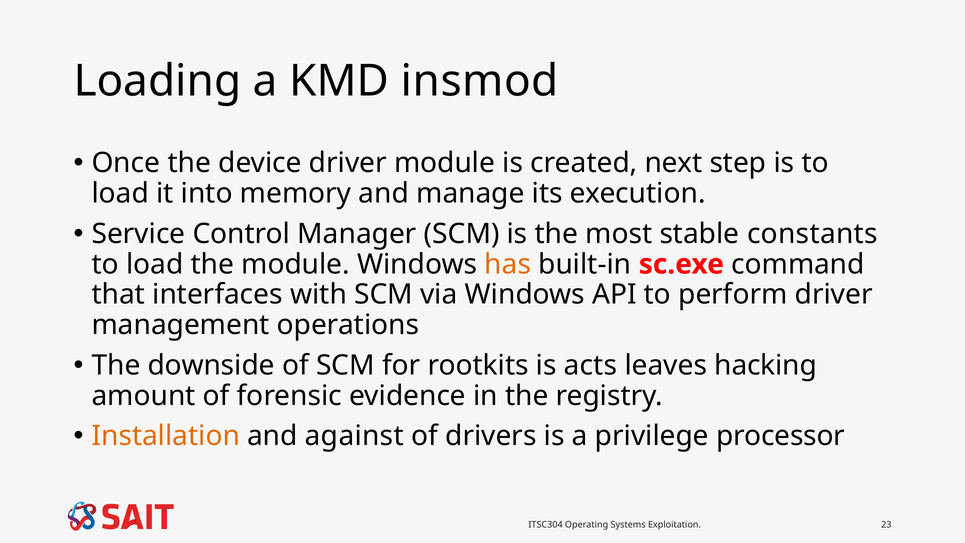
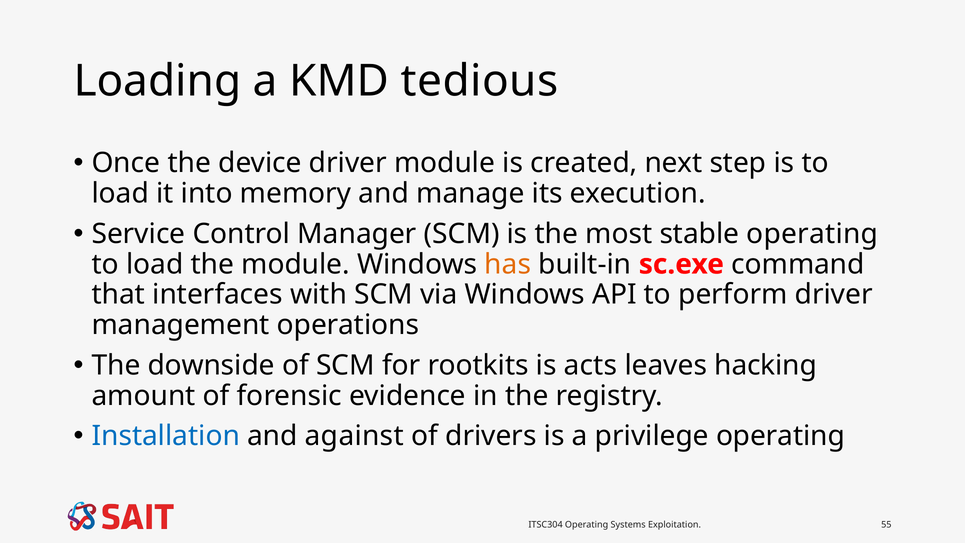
insmod: insmod -> tedious (480, 81)
stable constants: constants -> operating (812, 234)
Installation colour: orange -> blue (166, 436)
privilege processor: processor -> operating (780, 436)
23: 23 -> 55 (886, 525)
